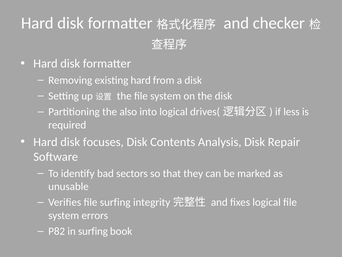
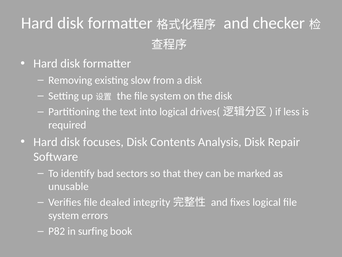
existing hard: hard -> slow (141, 80)
also: also -> text (128, 112)
file surfing: surfing -> dealed (115, 202)
